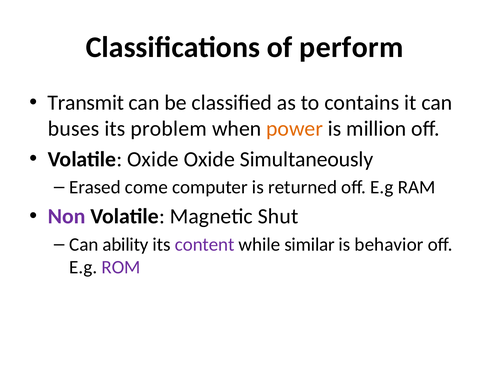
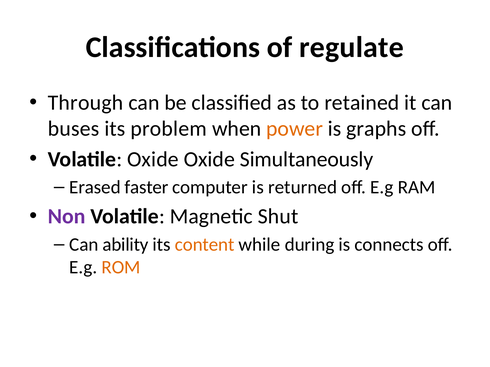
perform: perform -> regulate (351, 47)
Transmit: Transmit -> Through (86, 103)
contains: contains -> retained (362, 103)
million: million -> graphs (376, 129)
come: come -> faster (147, 188)
content colour: purple -> orange (205, 245)
similar: similar -> during (310, 245)
behavior: behavior -> connects (389, 245)
ROM colour: purple -> orange (121, 268)
